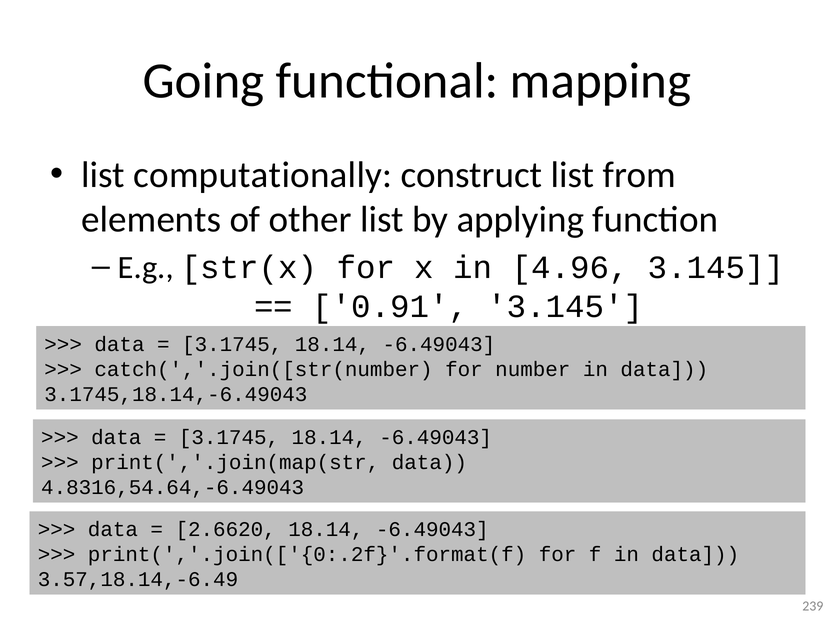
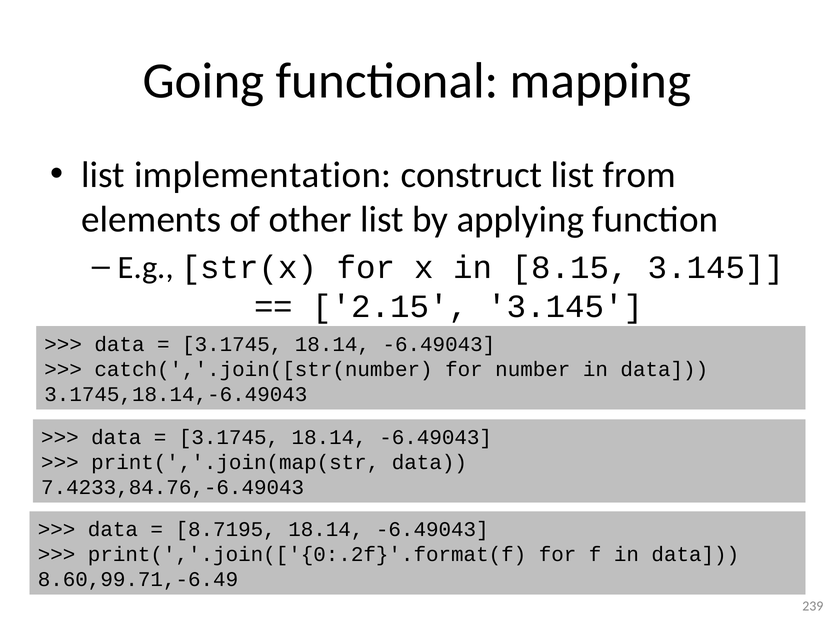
computationally: computationally -> implementation (263, 175)
4.96: 4.96 -> 8.15 (570, 268)
0.91: 0.91 -> 2.15 (390, 307)
4.8316,54.64,-6.49043: 4.8316,54.64,-6.49043 -> 7.4233,84.76,-6.49043 (173, 488)
2.6620: 2.6620 -> 8.7195 (226, 530)
3.57,18.14,-6.49: 3.57,18.14,-6.49 -> 8.60,99.71,-6.49 (138, 580)
